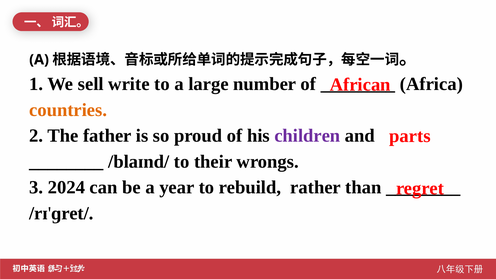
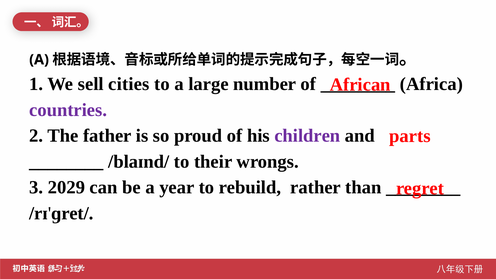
write: write -> cities (129, 84)
countries colour: orange -> purple (68, 110)
2024: 2024 -> 2029 (66, 187)
